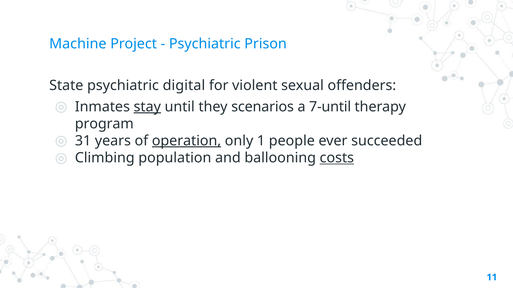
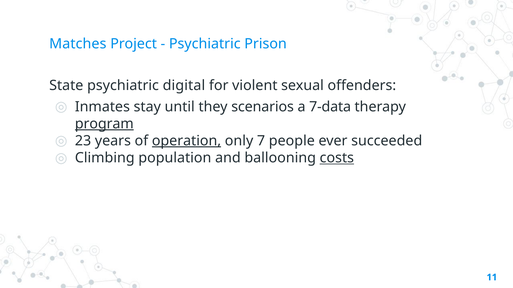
Machine: Machine -> Matches (78, 44)
stay underline: present -> none (147, 107)
7-until: 7-until -> 7-data (330, 107)
program underline: none -> present (104, 124)
31: 31 -> 23 (83, 141)
1: 1 -> 7 (261, 141)
